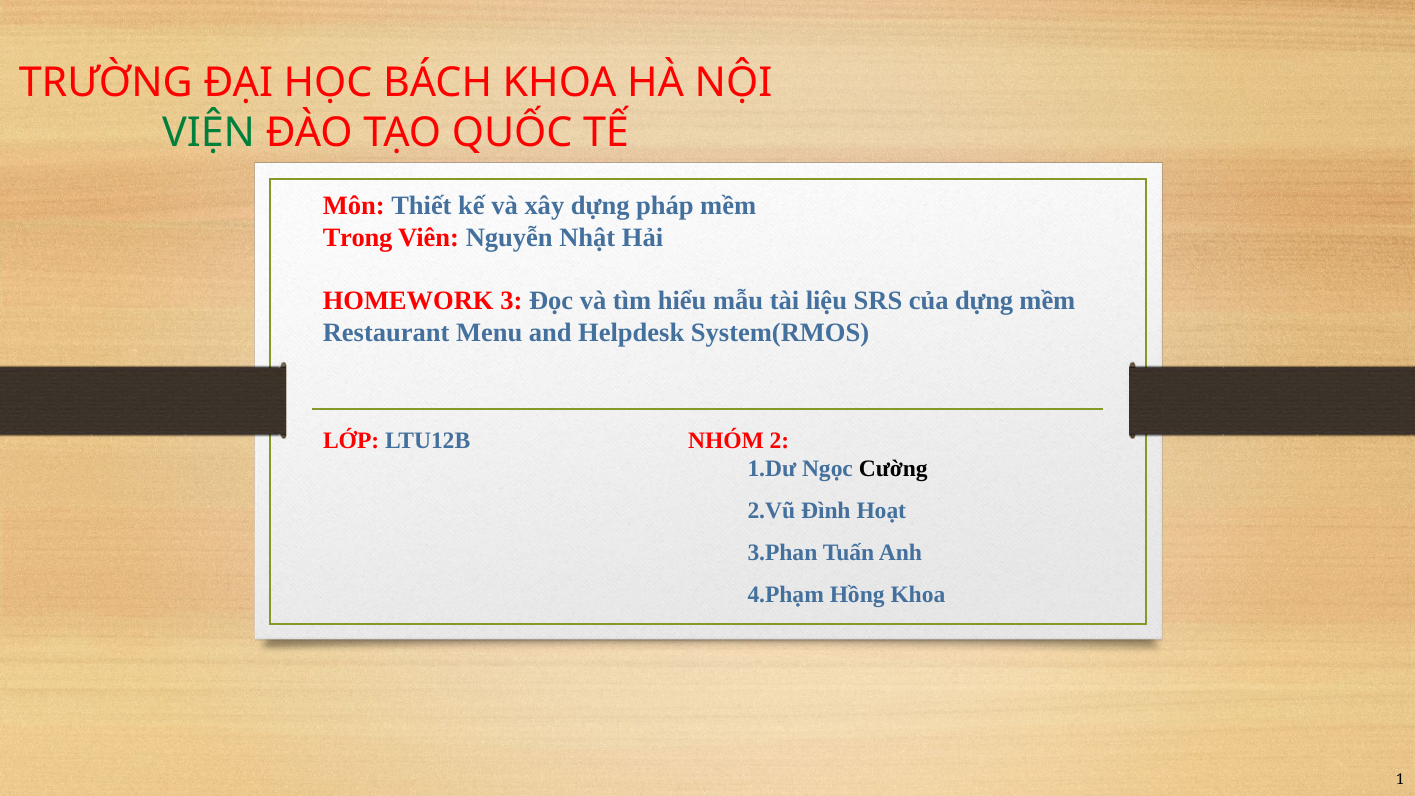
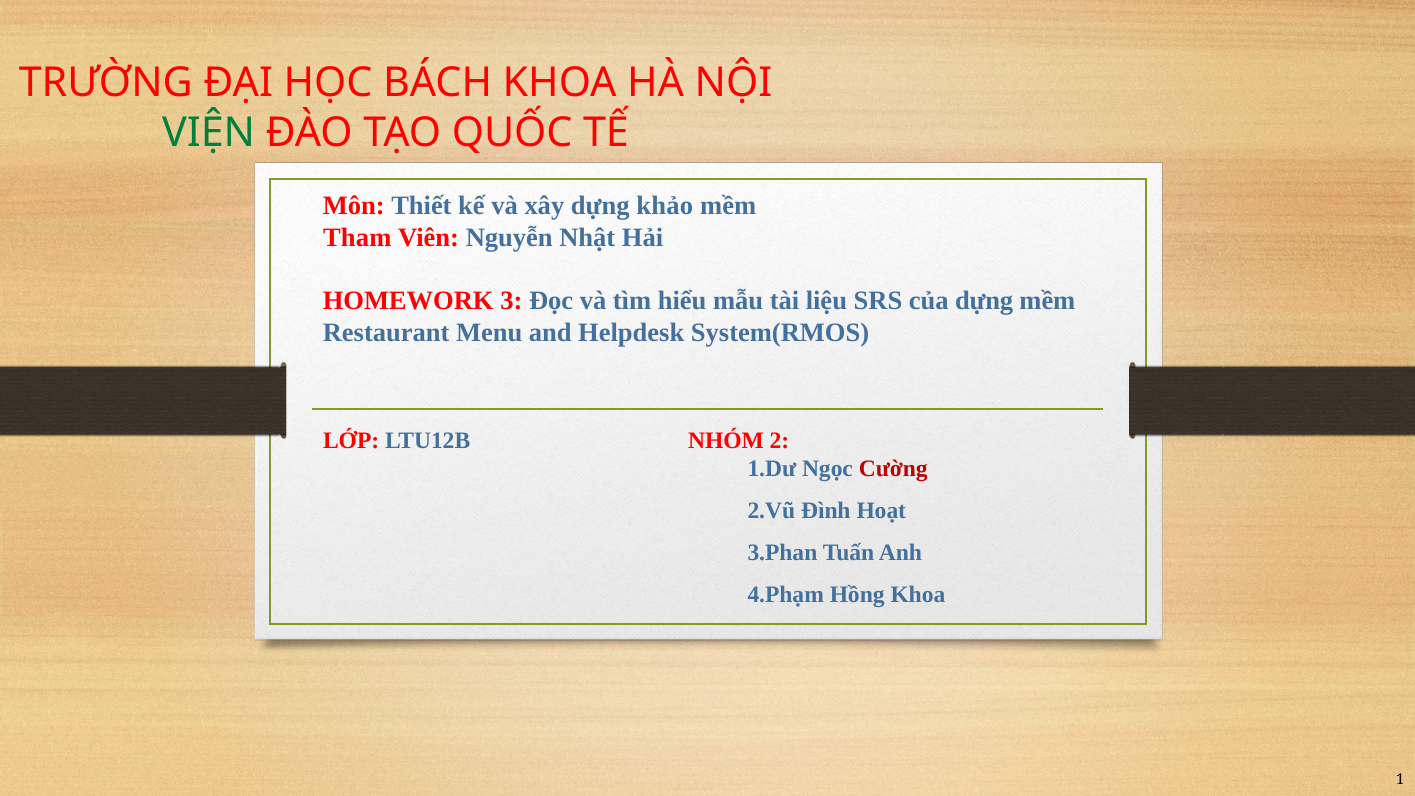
pháp: pháp -> khảo (665, 205)
Trong: Trong -> Tham (357, 237)
Cường colour: black -> red (893, 469)
